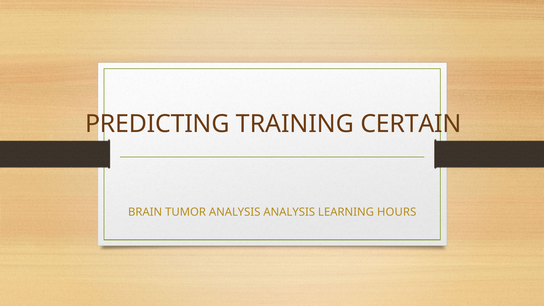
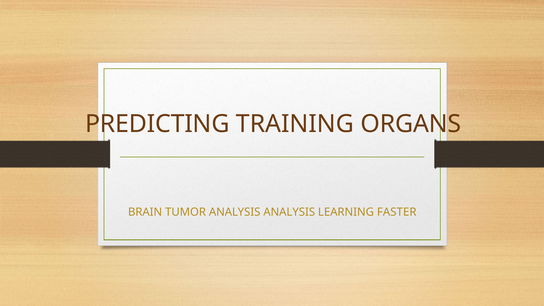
CERTAIN: CERTAIN -> ORGANS (411, 124)
HOURS: HOURS -> FASTER (397, 212)
